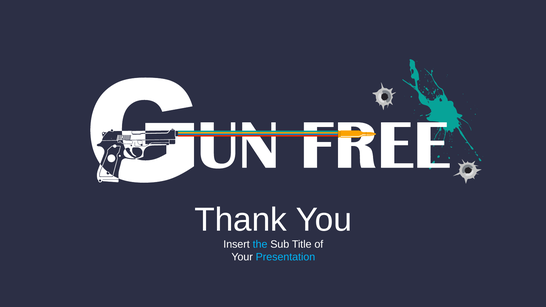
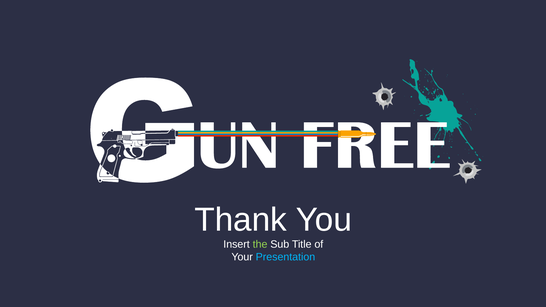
the colour: light blue -> light green (260, 244)
